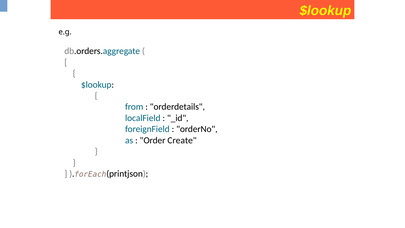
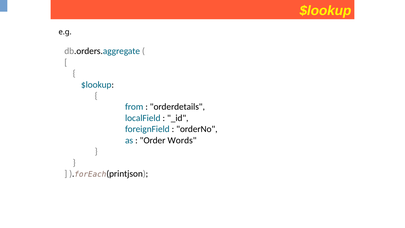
Create: Create -> Words (182, 140)
